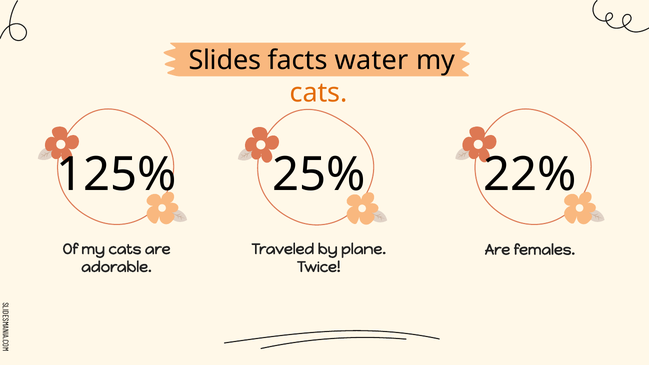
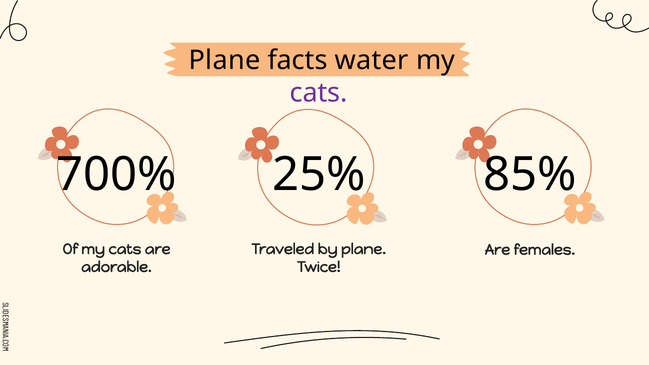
Slides: Slides -> Plane (225, 60)
cats colour: orange -> purple (319, 93)
125%: 125% -> 700% (117, 175)
22%: 22% -> 85% (530, 175)
